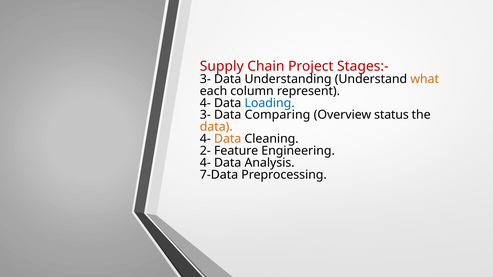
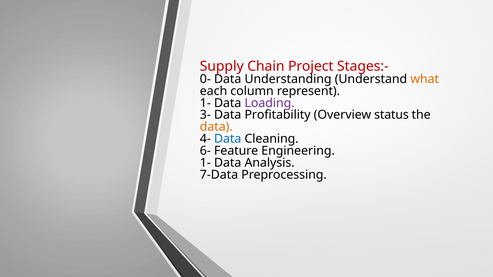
3-: 3- -> 0- (205, 79)
4-: 4- -> 1- (205, 103)
Loading colour: blue -> purple (270, 103)
Comparing: Comparing -> Profitability (278, 115)
Data colour: orange -> blue (228, 139)
2-: 2- -> 6- (205, 151)
4-: 4- -> 1- (205, 163)
